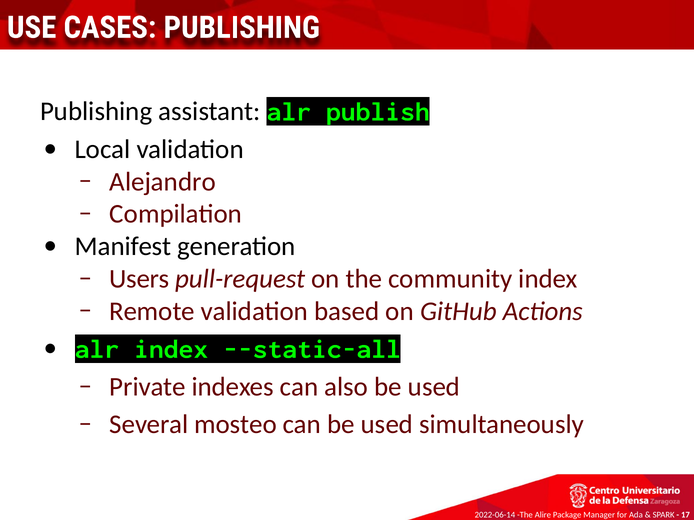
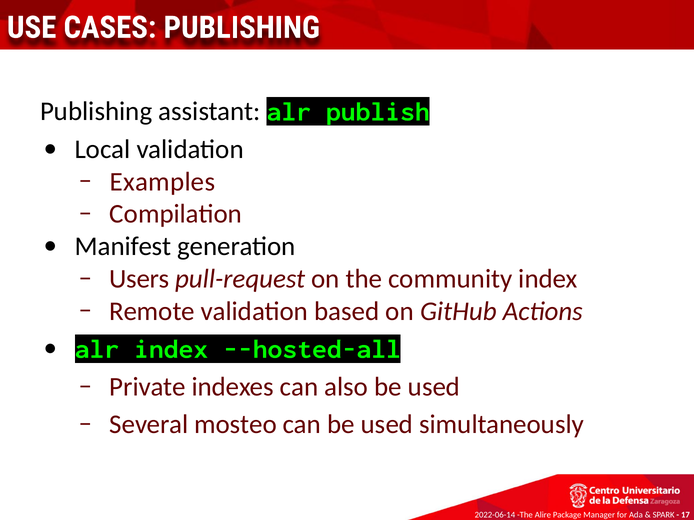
Alejandro: Alejandro -> Examples (162, 182)
--static-all: --static-all -> --hosted-all (312, 349)
